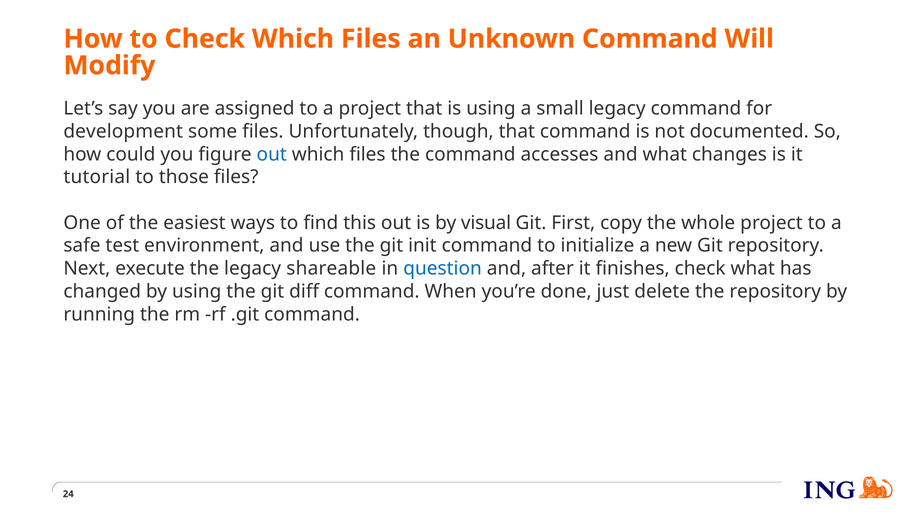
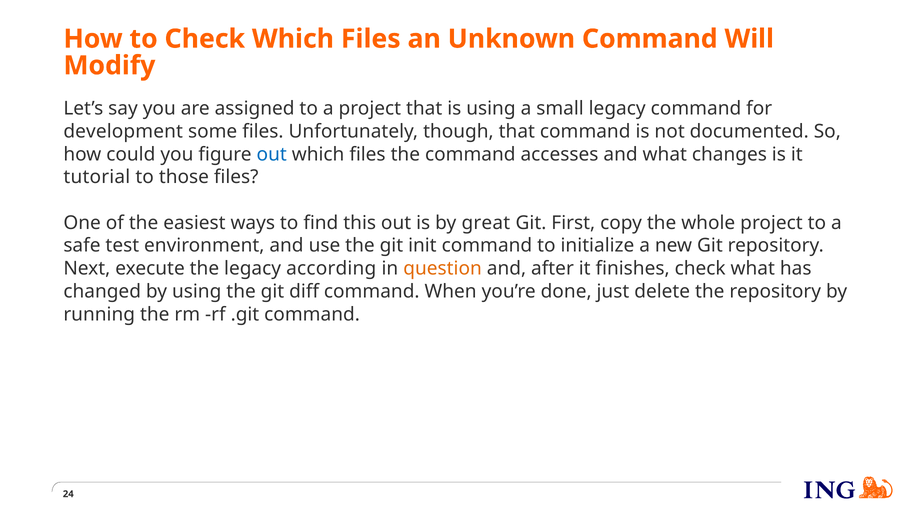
visual: visual -> great (486, 223)
shareable: shareable -> according (331, 269)
question colour: blue -> orange (443, 269)
